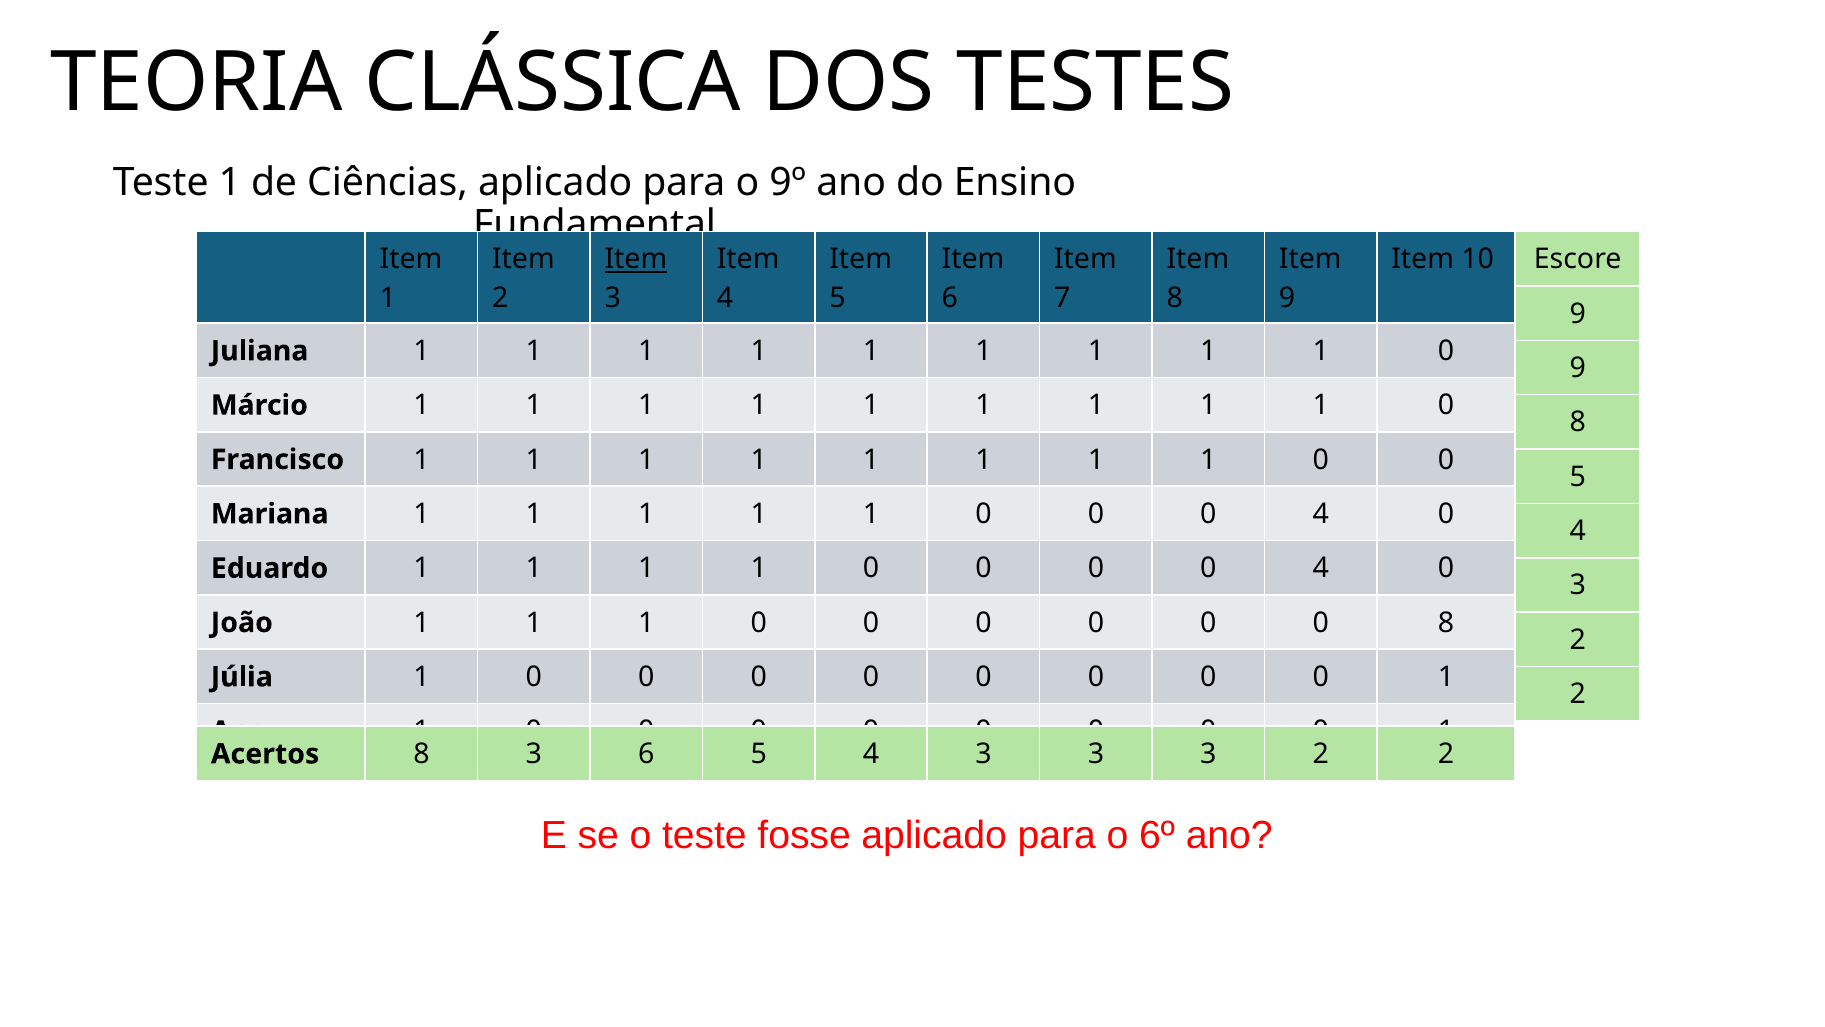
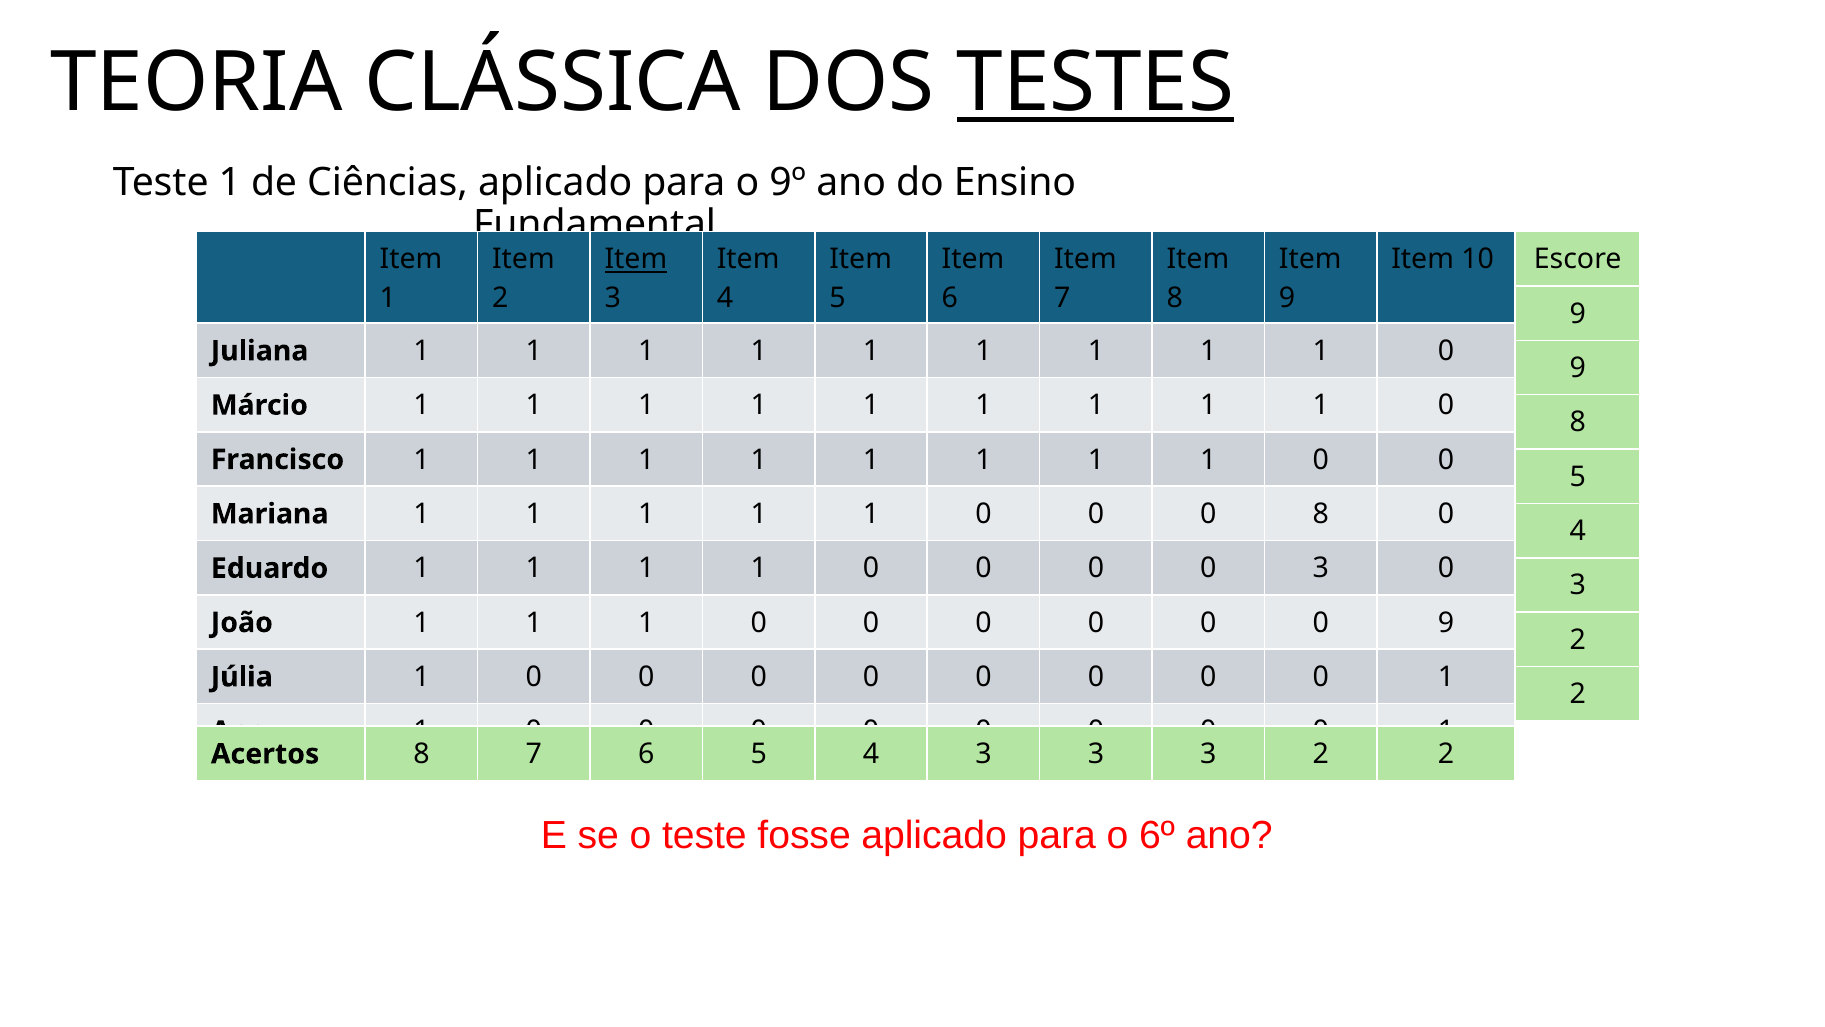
TESTES underline: none -> present (1095, 83)
4: 4 -> 8 (1321, 514)
4: 4 -> 3 (1321, 568)
0 8: 8 -> 9 (1446, 622)
8 3: 3 -> 7 (534, 754)
